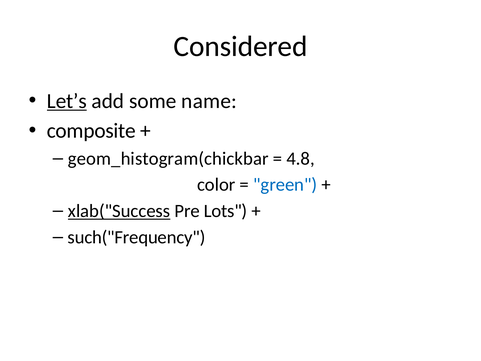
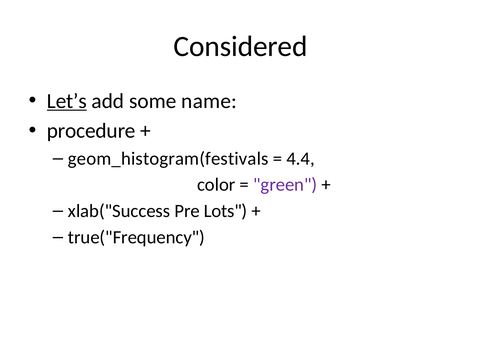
composite: composite -> procedure (91, 131)
geom_histogram(chickbar: geom_histogram(chickbar -> geom_histogram(festivals (168, 158)
4.8: 4.8 -> 4.4 (301, 158)
green colour: blue -> purple (285, 185)
xlab("Success underline: present -> none (119, 211)
such("Frequency: such("Frequency -> true("Frequency (136, 237)
